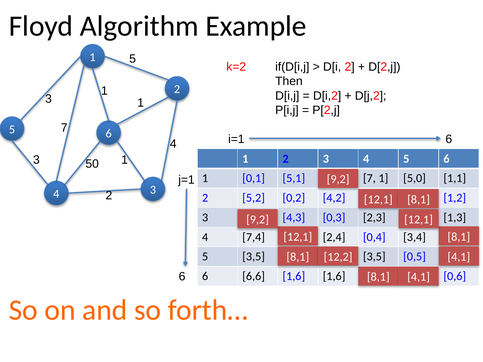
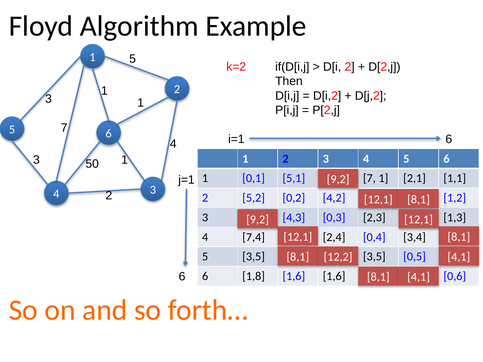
5,0: 5,0 -> 2,1 (415, 178)
6,6: 6,6 -> 1,8 (254, 276)
